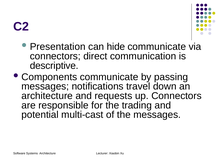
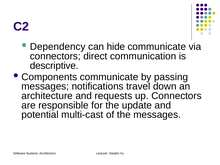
Presentation: Presentation -> Dependency (58, 47)
trading: trading -> update (137, 105)
